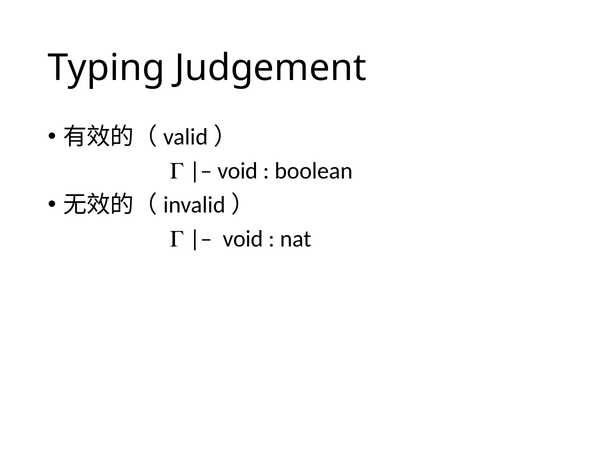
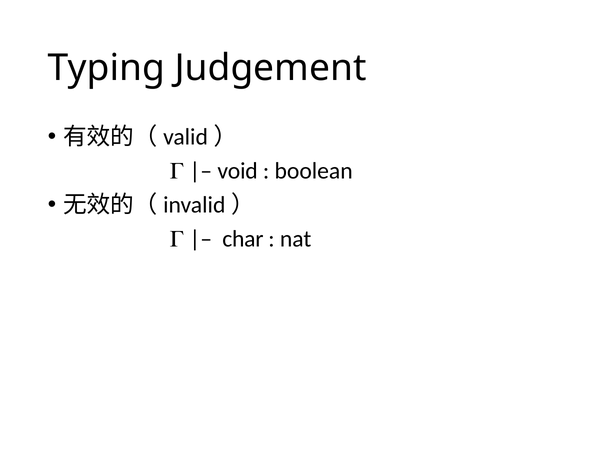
void: void -> char (243, 239)
